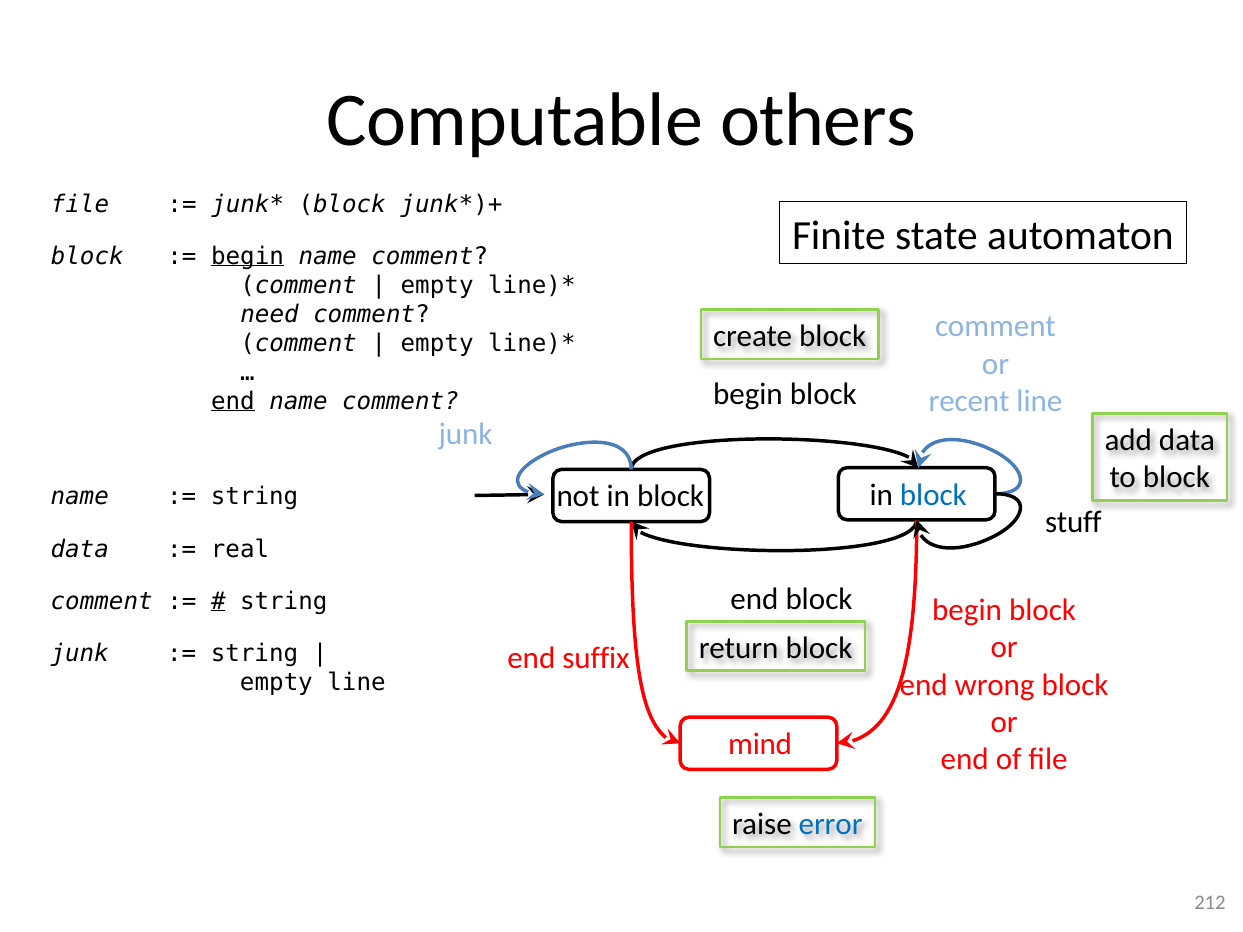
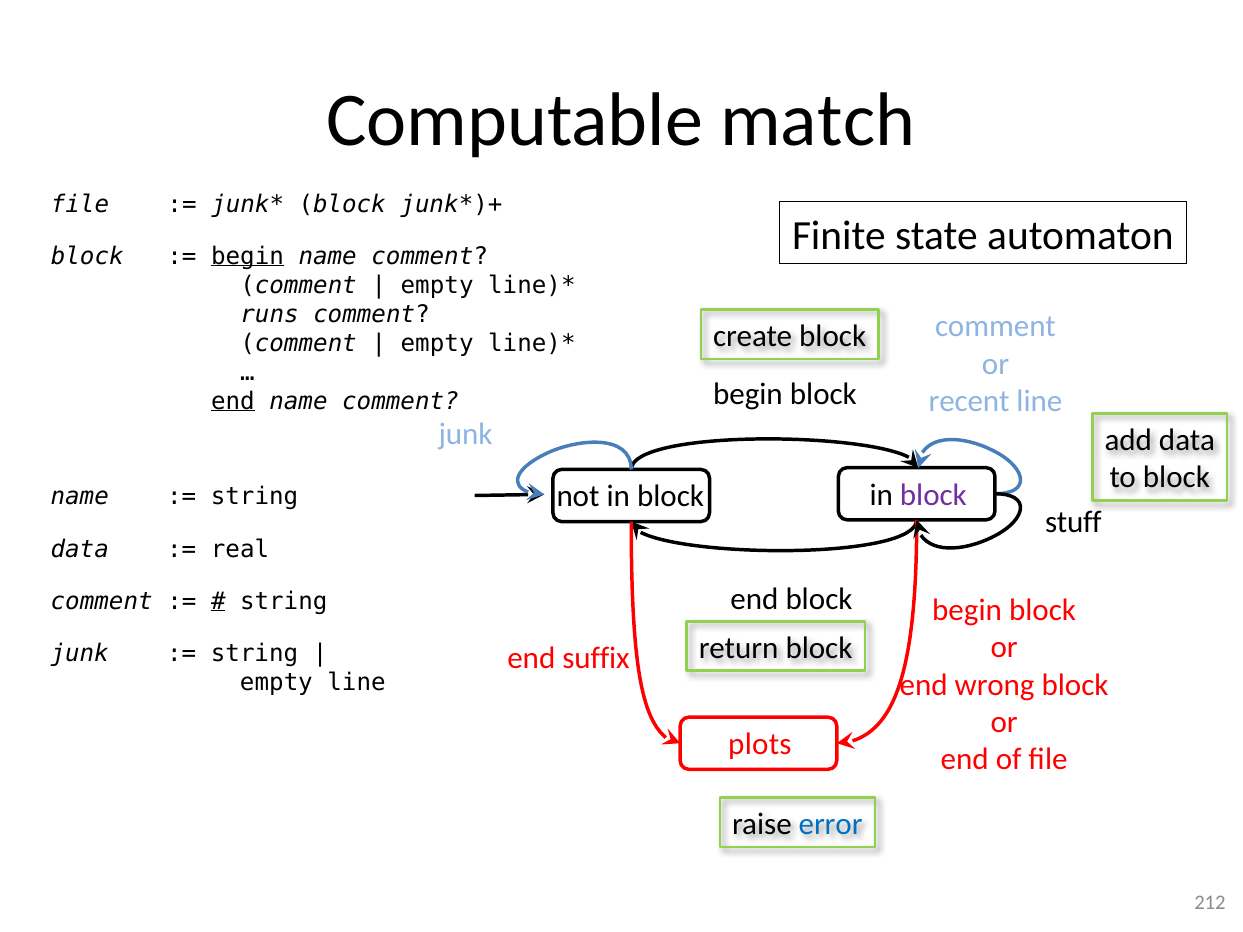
others: others -> match (818, 120)
need: need -> runs (270, 315)
block colour: blue -> purple (933, 495)
mind: mind -> plots (760, 745)
